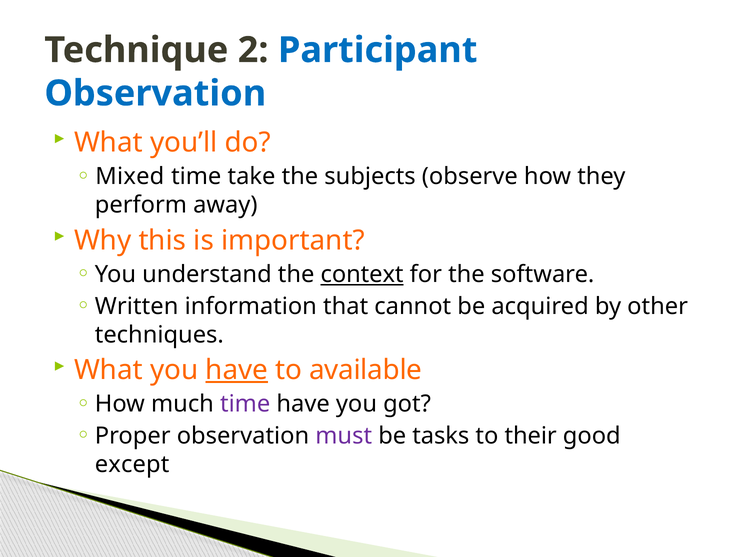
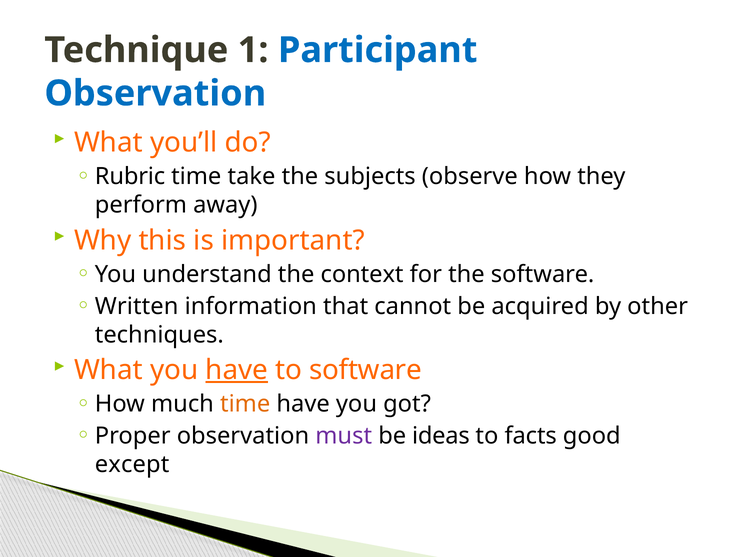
2: 2 -> 1 (253, 50)
Mixed: Mixed -> Rubric (130, 176)
context underline: present -> none (362, 274)
to available: available -> software (366, 370)
time colour: purple -> orange (245, 404)
tasks: tasks -> ideas (441, 435)
their: their -> facts (531, 435)
